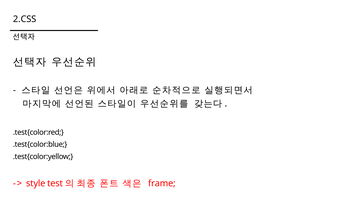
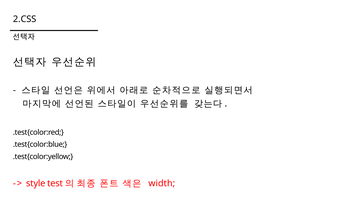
frame: frame -> width (162, 183)
